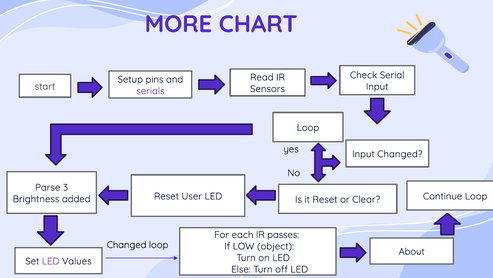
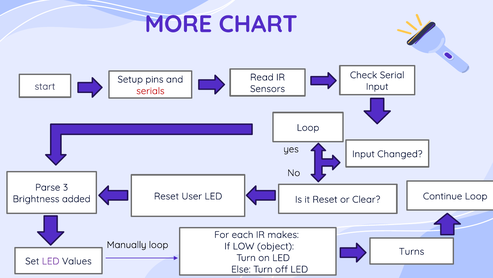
serials colour: purple -> red (150, 91)
passes: passes -> makes (283, 234)
Changed: Changed -> Manually (127, 244)
About: About -> Turns (412, 251)
